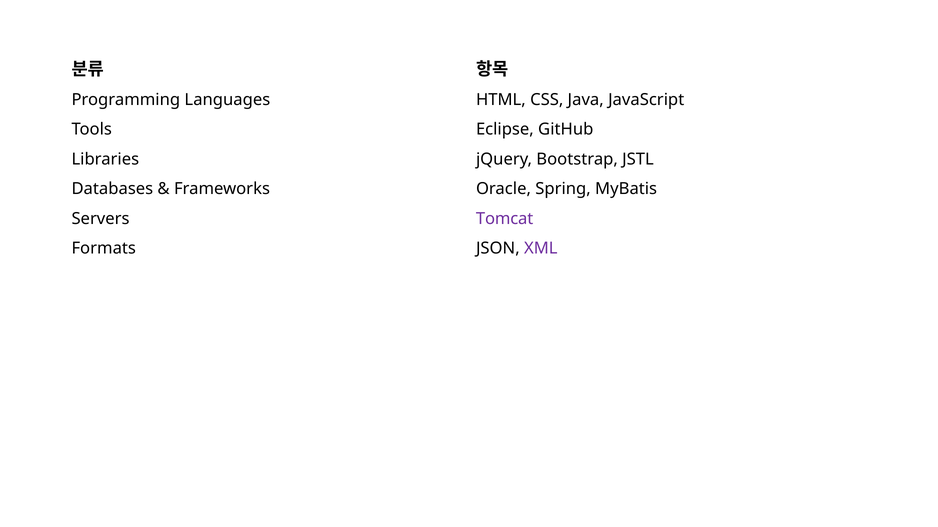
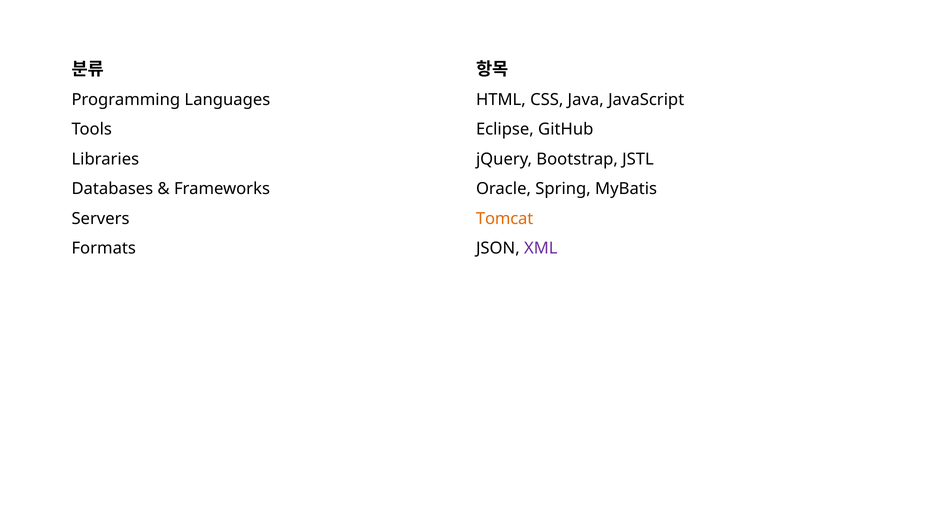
Tomcat colour: purple -> orange (505, 219)
